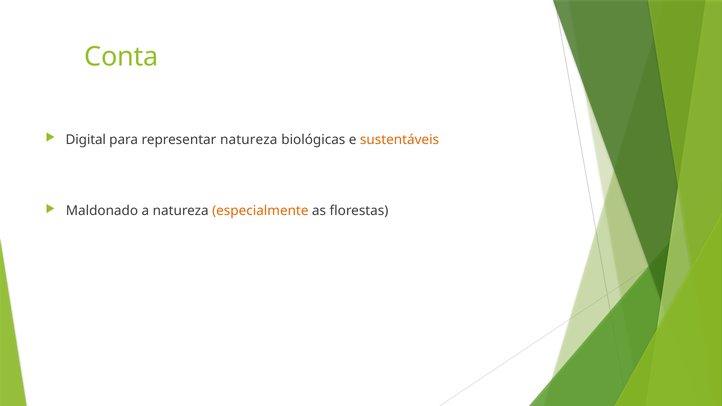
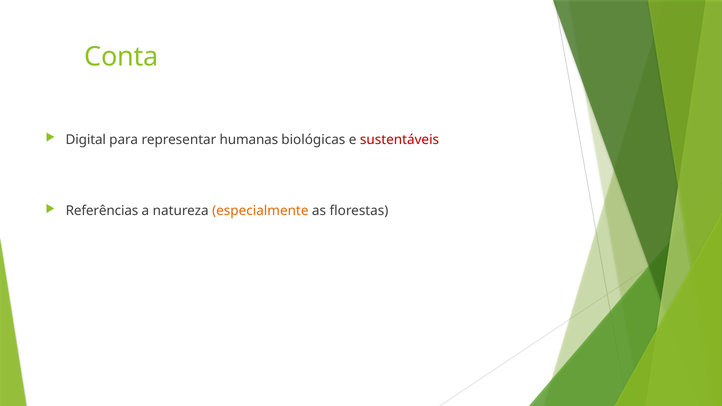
representar natureza: natureza -> humanas (249, 140)
sustentáveis colour: orange -> red (400, 140)
Maldonado: Maldonado -> Referências (102, 211)
